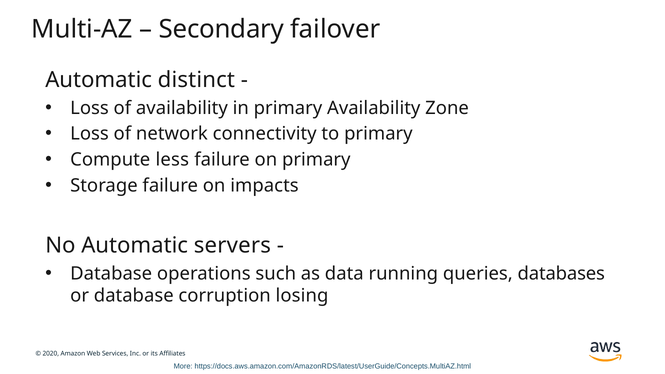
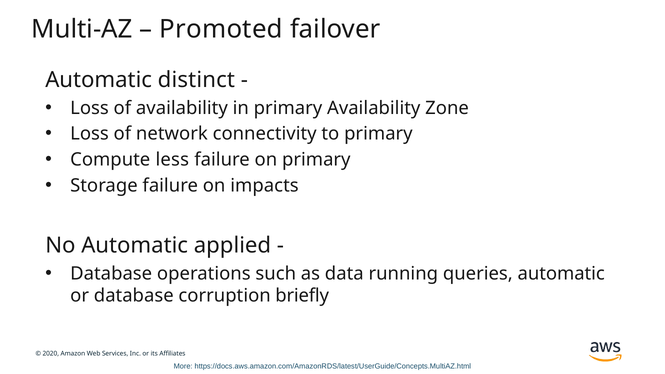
Secondary: Secondary -> Promoted (221, 29)
servers: servers -> applied (232, 246)
queries databases: databases -> automatic (561, 274)
losing: losing -> briefly (302, 296)
